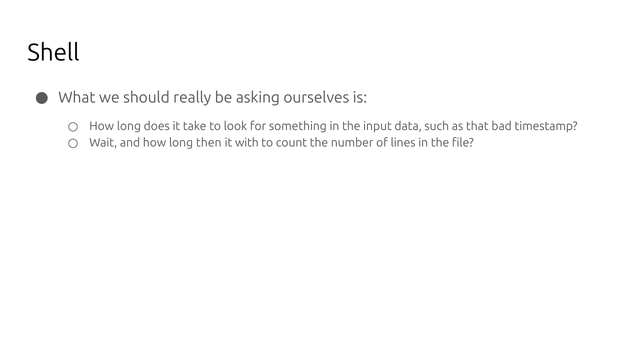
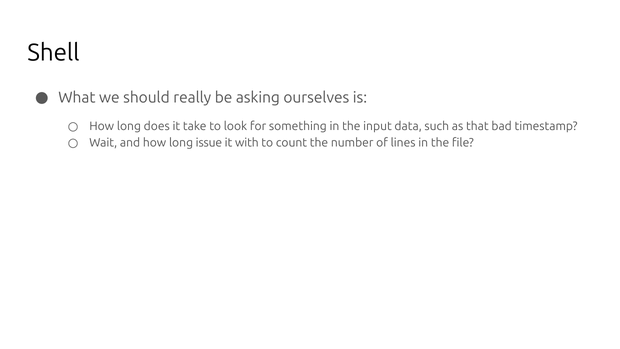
then: then -> issue (209, 143)
